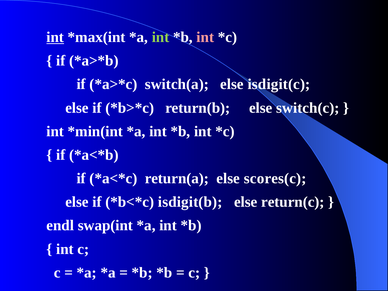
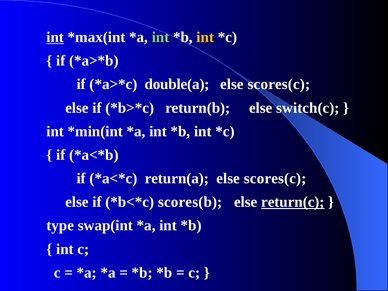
int colour: pink -> yellow (205, 37)
switch(a: switch(a -> double(a (177, 84)
isdigit(c: isdigit(c -> scores(c (279, 84)
isdigit(b: isdigit(b -> scores(b (190, 202)
return(c underline: none -> present (293, 202)
endl: endl -> type (60, 225)
